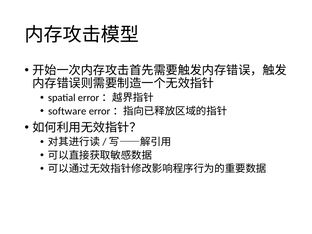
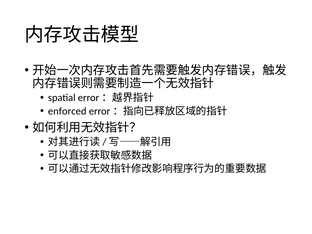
software: software -> enforced (67, 111)
